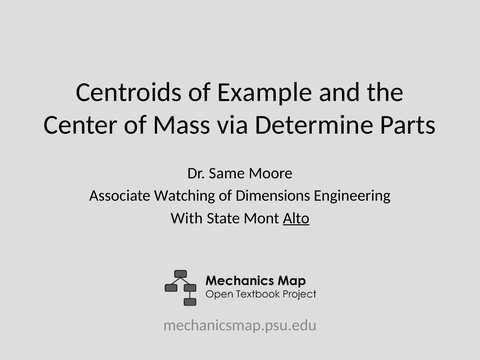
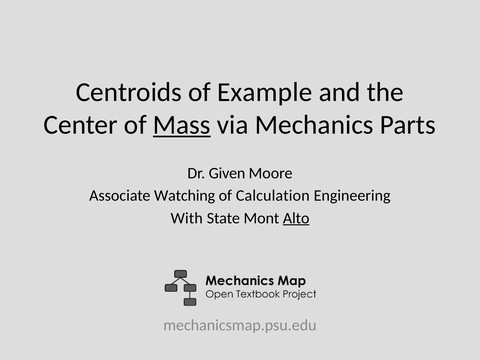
Mass underline: none -> present (182, 125)
Determine: Determine -> Mechanics (314, 125)
Same: Same -> Given (227, 173)
Dimensions: Dimensions -> Calculation (273, 196)
